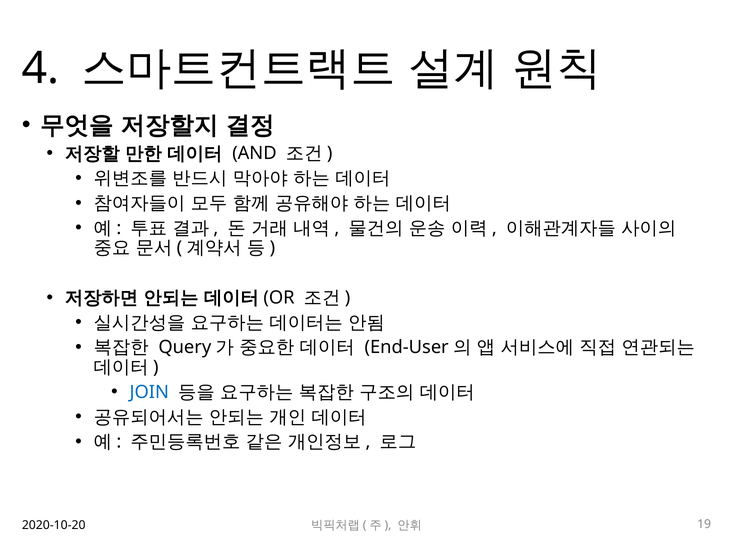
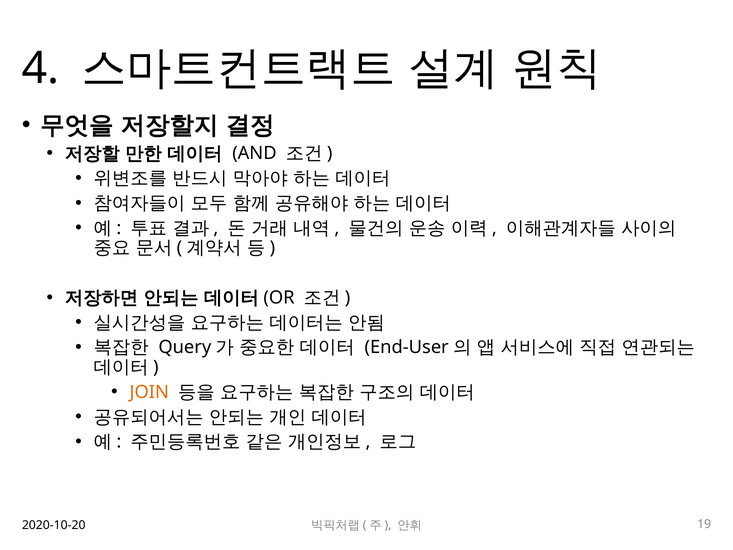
JOIN colour: blue -> orange (149, 392)
